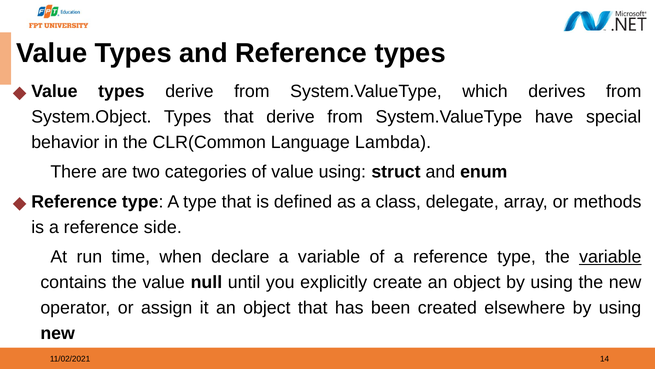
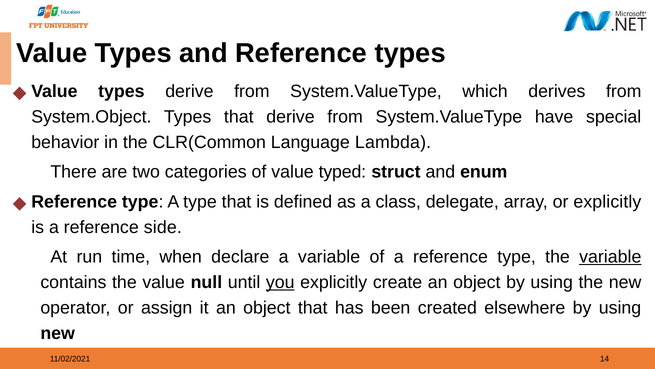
value using: using -> typed (342, 172)
or methods: methods -> explicitly (607, 201)
you underline: none -> present (280, 282)
